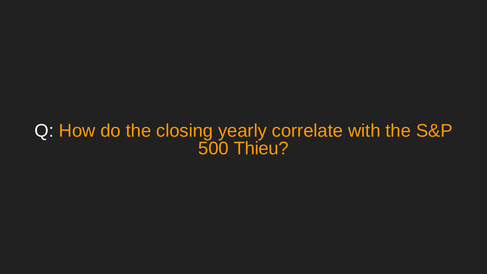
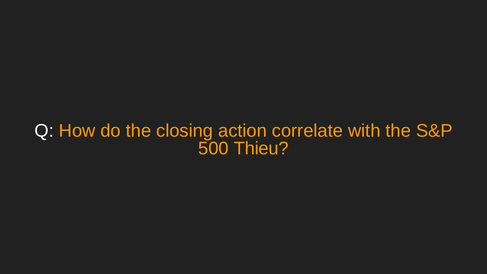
yearly: yearly -> action (243, 131)
